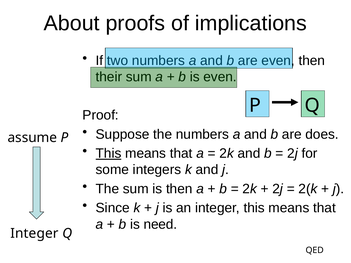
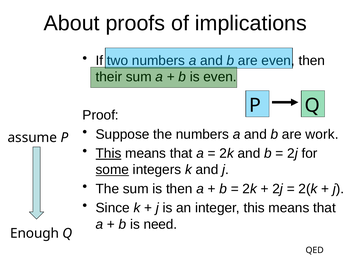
does: does -> work (322, 134)
some underline: none -> present (112, 170)
Integer: Integer -> Enough (35, 234)
